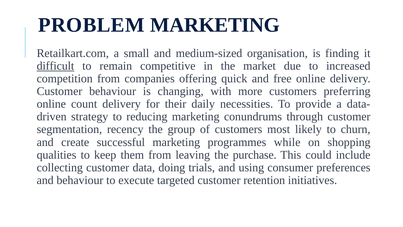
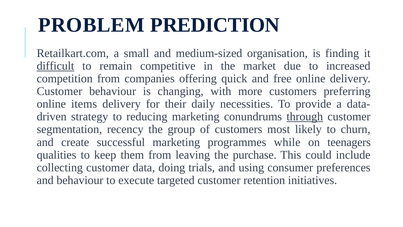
PROBLEM MARKETING: MARKETING -> PREDICTION (215, 25)
count: count -> items (84, 104)
through underline: none -> present (305, 117)
shopping: shopping -> teenagers (349, 142)
